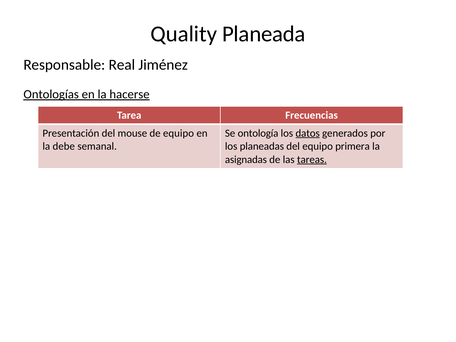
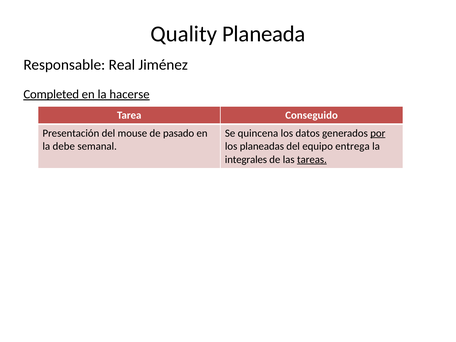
Ontologías: Ontologías -> Completed (51, 94)
Frecuencias: Frecuencias -> Conseguido (312, 115)
de equipo: equipo -> pasado (179, 133)
ontología: ontología -> quincena (258, 133)
datos underline: present -> none (308, 133)
por underline: none -> present (378, 133)
primera: primera -> entrega (352, 146)
asignadas: asignadas -> integrales (246, 159)
